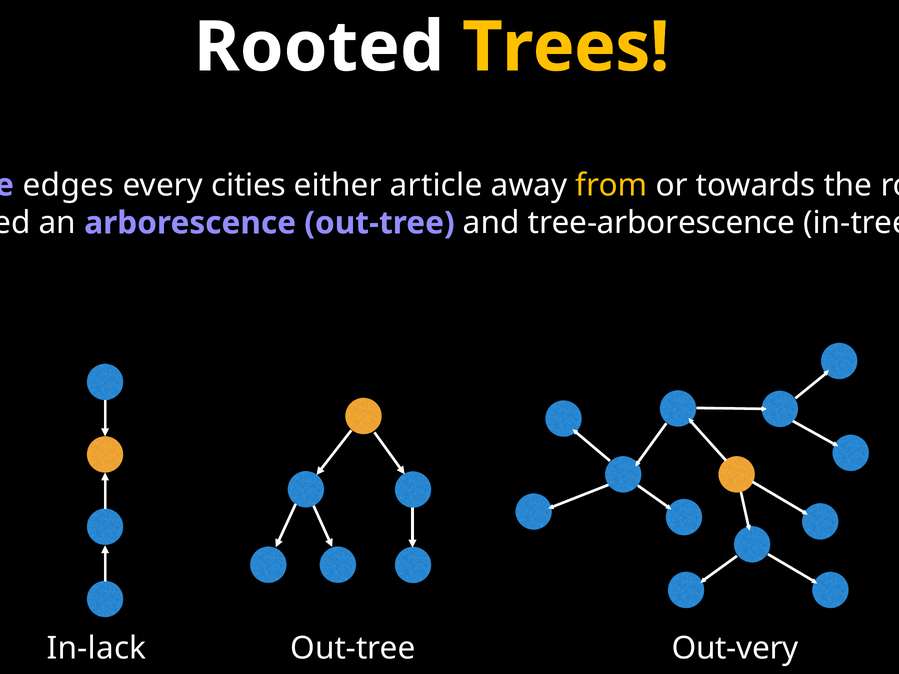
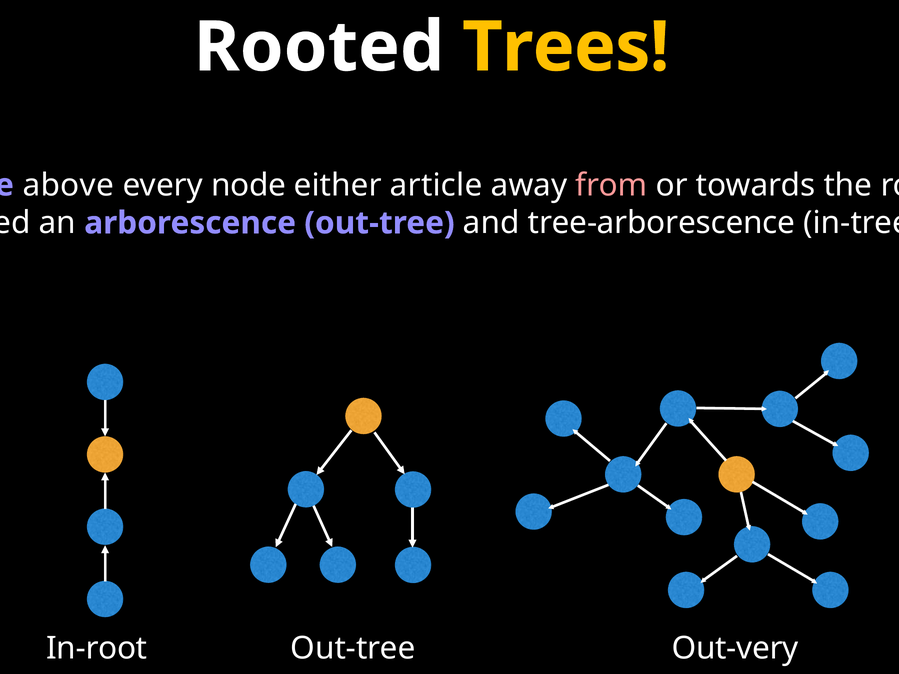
edges: edges -> above (68, 185)
every cities: cities -> node (249, 185)
from colour: yellow -> pink (611, 185)
In-lack: In-lack -> In-root (97, 648)
